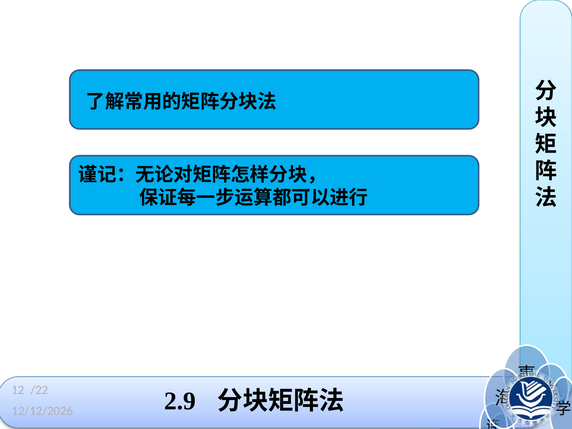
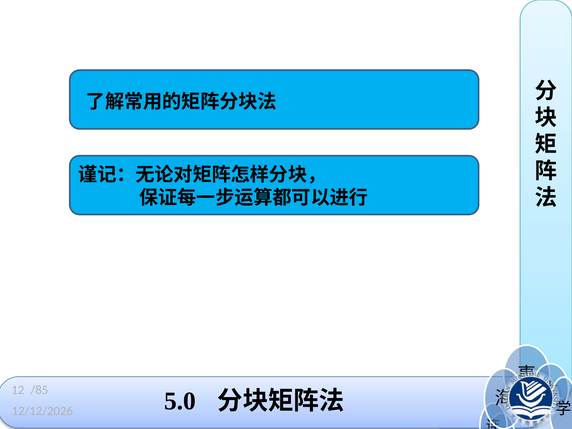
/22: /22 -> /85 (39, 390)
2.9: 2.9 -> 5.0 (180, 401)
